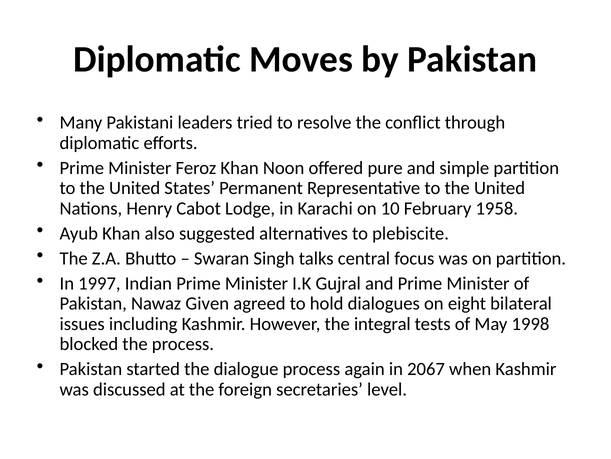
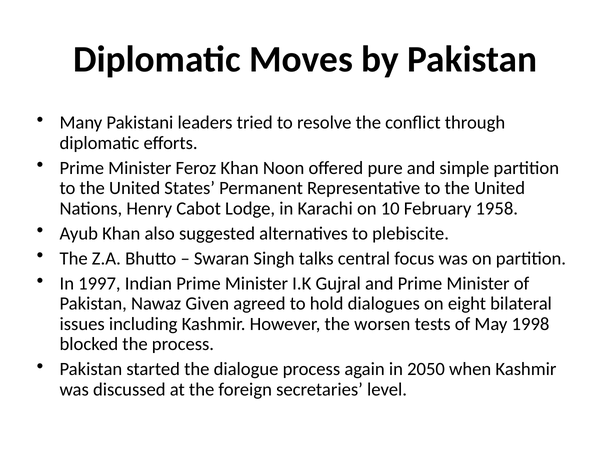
integral: integral -> worsen (382, 323)
2067: 2067 -> 2050 (426, 369)
